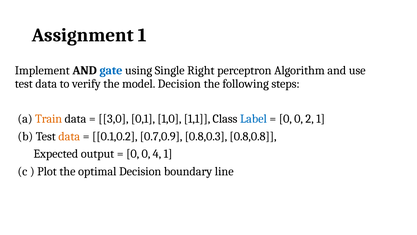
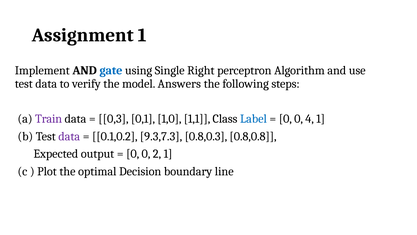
model Decision: Decision -> Answers (179, 84)
Train colour: orange -> purple (49, 119)
3,0: 3,0 -> 0,3 (113, 119)
2: 2 -> 4 (310, 119)
data colour: orange -> purple (69, 136)
0.7,0.9: 0.7,0.9 -> 9.3,7.3 (161, 136)
4: 4 -> 2 (157, 154)
